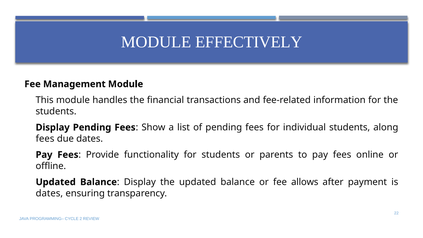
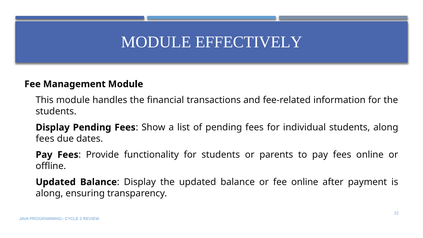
fee allows: allows -> online (305, 182)
dates: dates -> along (49, 193)
